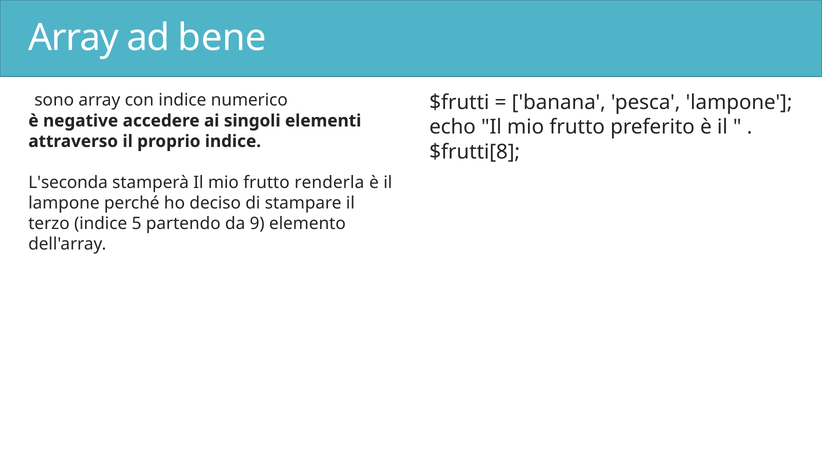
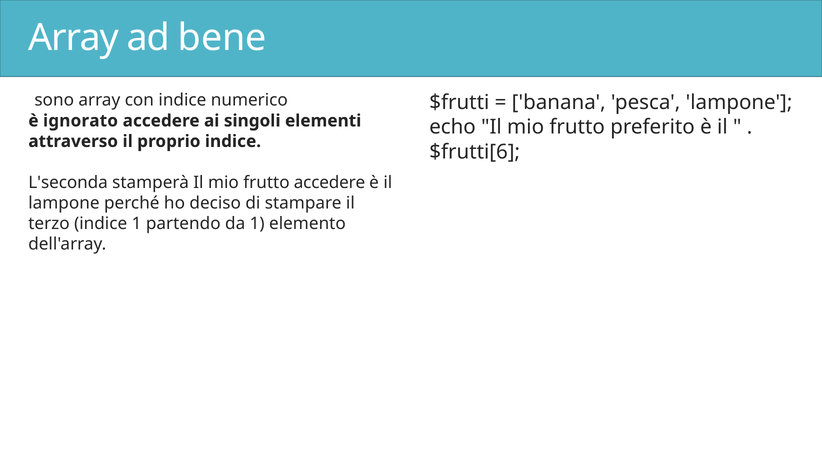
negative: negative -> ignorato (81, 121)
$frutti[8: $frutti[8 -> $frutti[6 (475, 152)
frutto renderla: renderla -> accedere (330, 183)
indice 5: 5 -> 1 (137, 224)
da 9: 9 -> 1 (257, 224)
